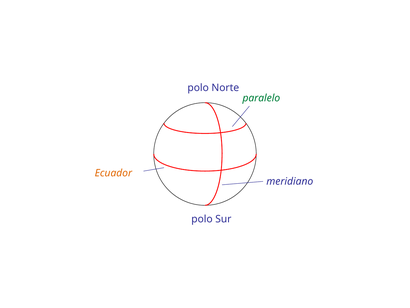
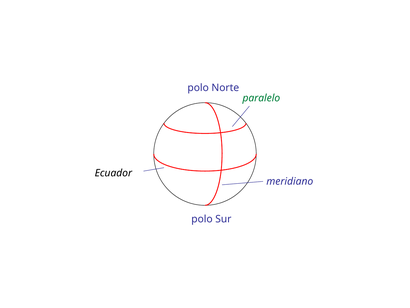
Ecuador colour: orange -> black (113, 173)
